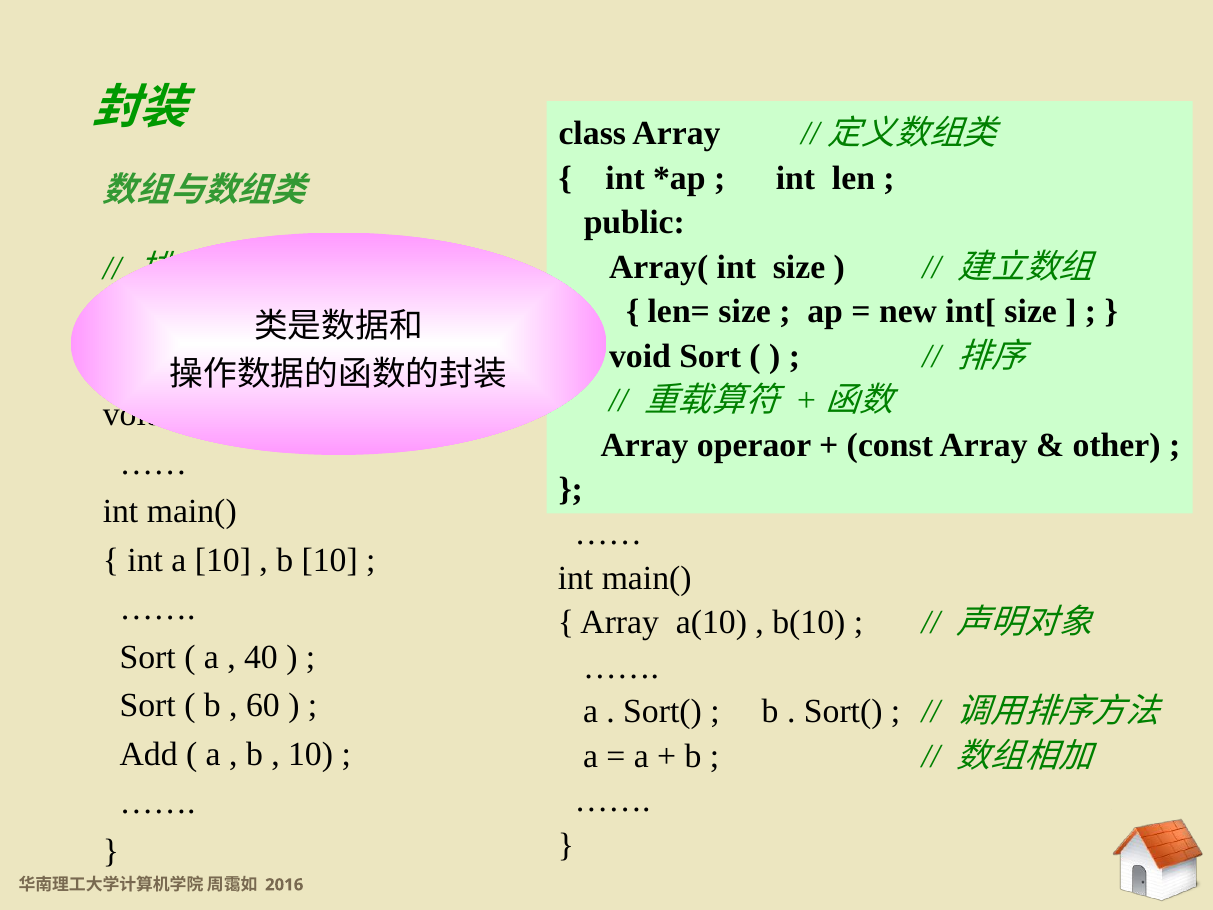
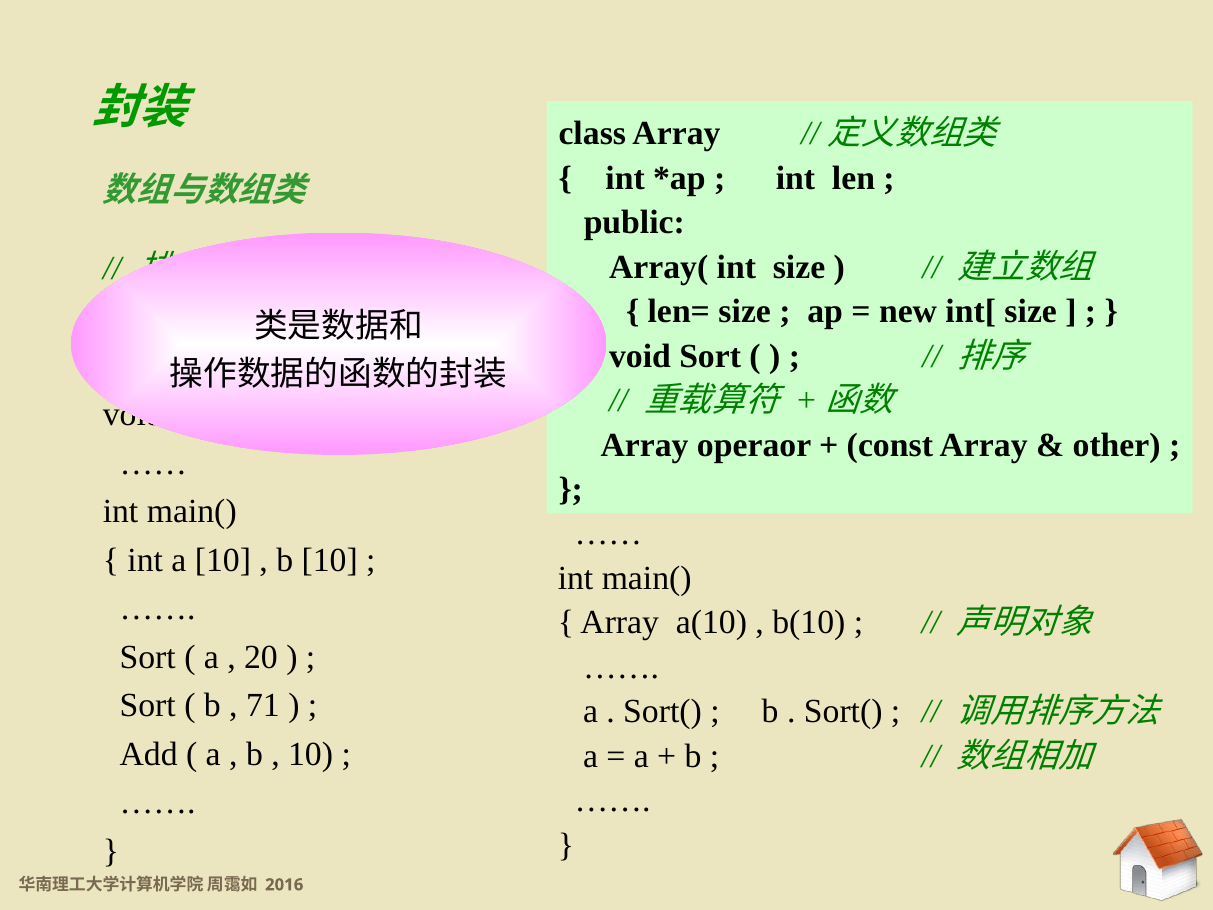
40: 40 -> 20 (261, 657)
60: 60 -> 71 (263, 705)
